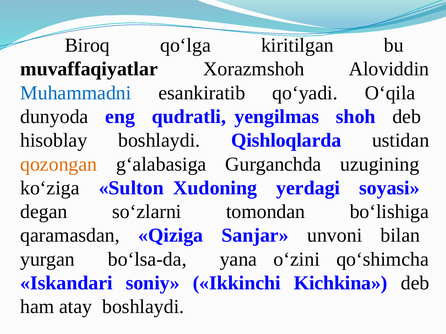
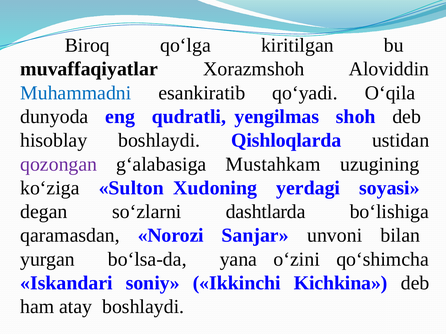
qozongan colour: orange -> purple (59, 164)
Gurganchda: Gurganchda -> Mustahkam (273, 164)
tomondan: tomondan -> dashtlarda (266, 212)
Qiziga: Qiziga -> Norozi (171, 236)
